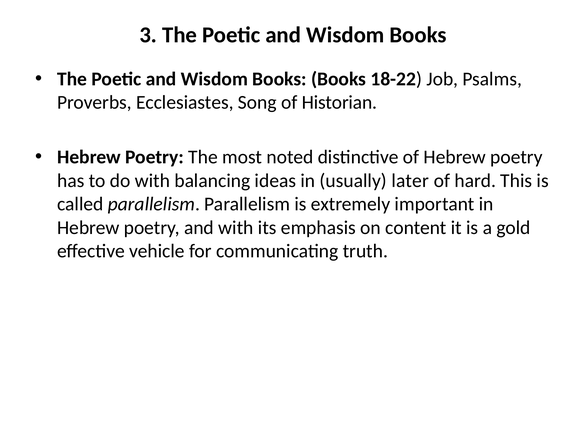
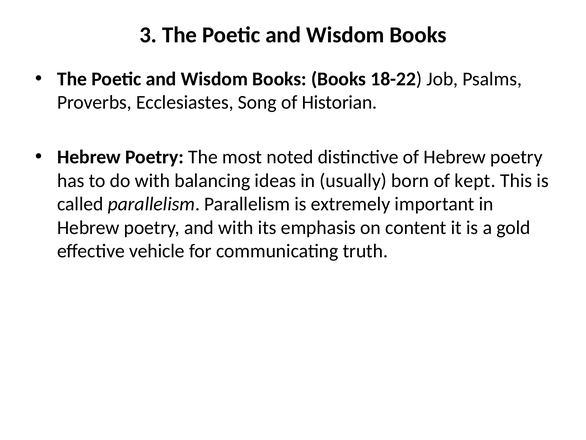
later: later -> born (410, 180)
hard: hard -> kept (475, 180)
